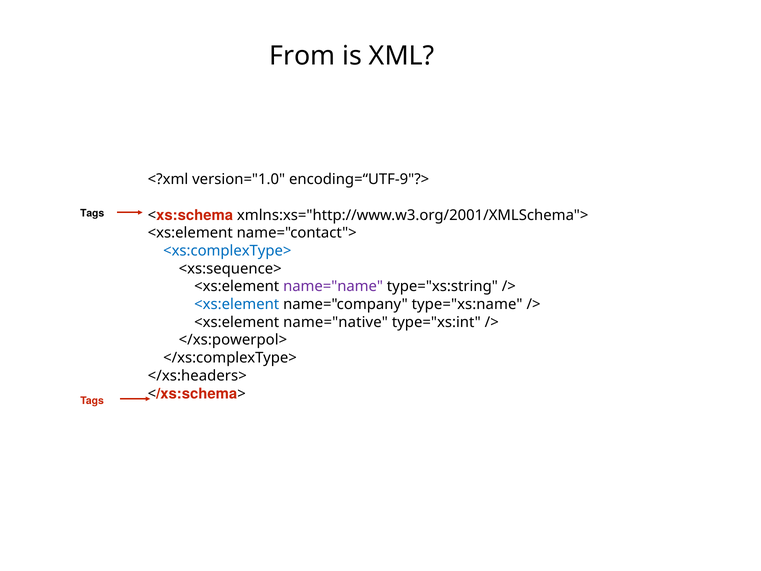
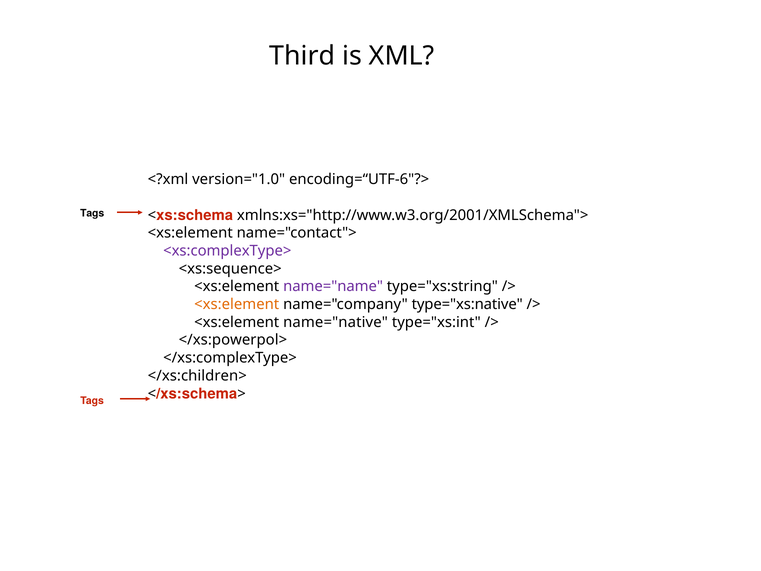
From: From -> Third (302, 56)
encoding=“UTF-9"?>: encoding=“UTF-9"?> -> encoding=“UTF-6"?> (359, 179)
<xs:complexType> colour: blue -> purple (227, 251)
<xs:element colour: blue -> orange (237, 304)
type="xs:name: type="xs:name -> type="xs:native (467, 304)
</xs:headers>: </xs:headers> -> </xs:children> (197, 376)
